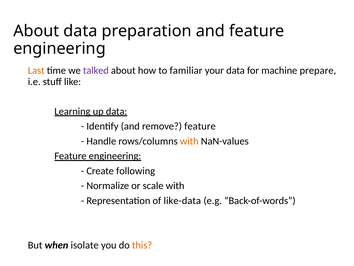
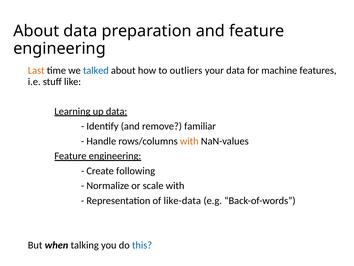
talked colour: purple -> blue (96, 70)
familiar: familiar -> outliers (186, 70)
prepare: prepare -> features (318, 70)
remove feature: feature -> familiar (200, 126)
isolate: isolate -> talking (85, 245)
this colour: orange -> blue (142, 245)
